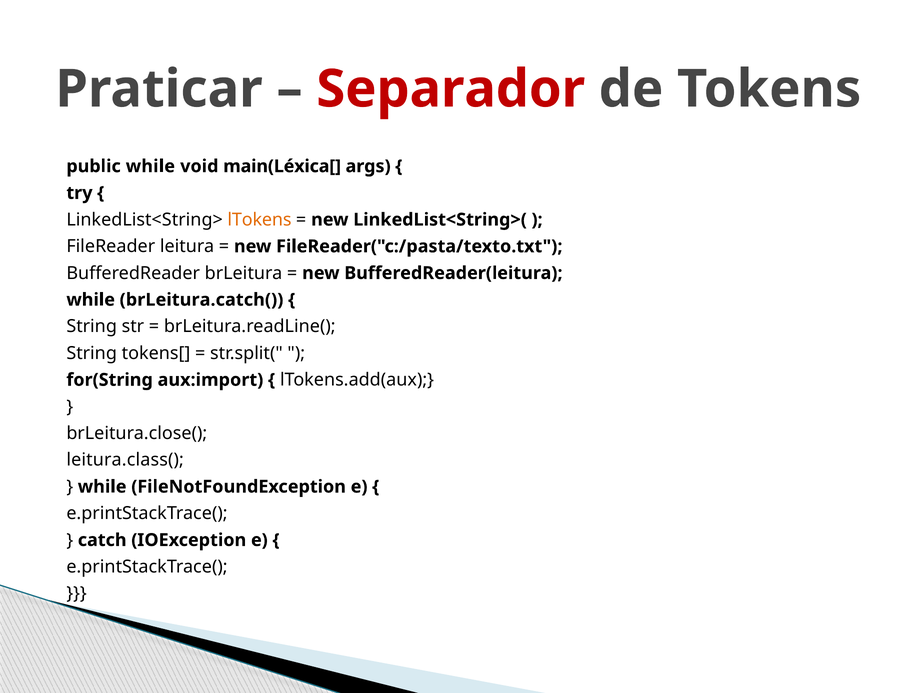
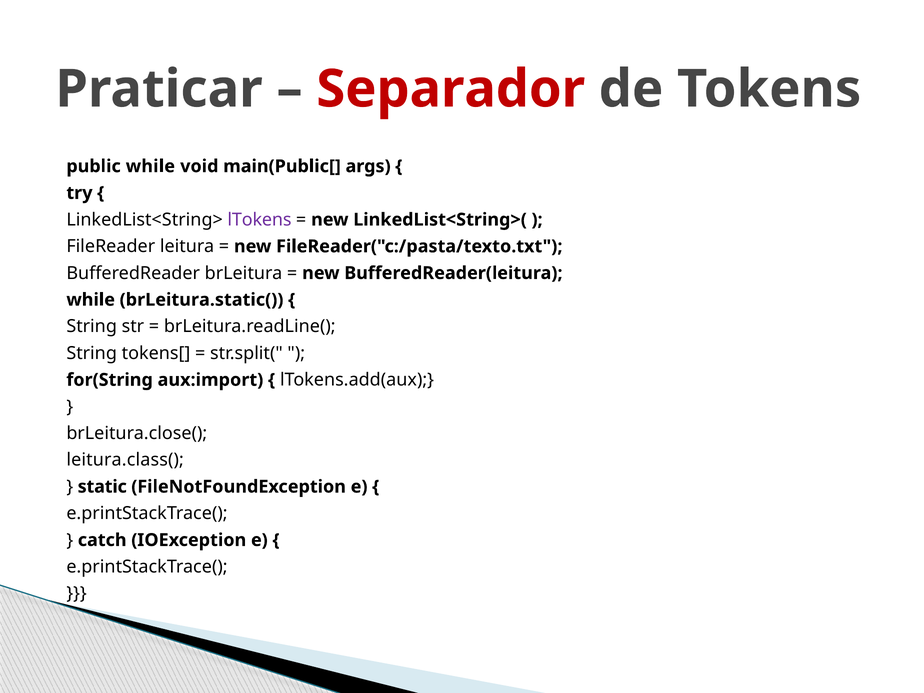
main(Léxica[: main(Léxica[ -> main(Public[ (282, 166)
lTokens colour: orange -> purple (260, 220)
brLeitura.catch(: brLeitura.catch( -> brLeitura.static( (202, 300)
while: while -> static (102, 487)
